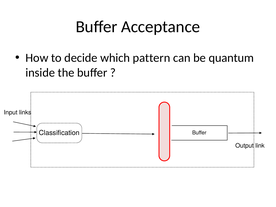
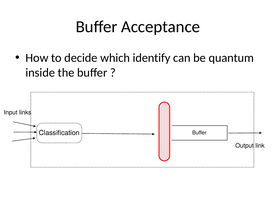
pattern: pattern -> identify (152, 58)
